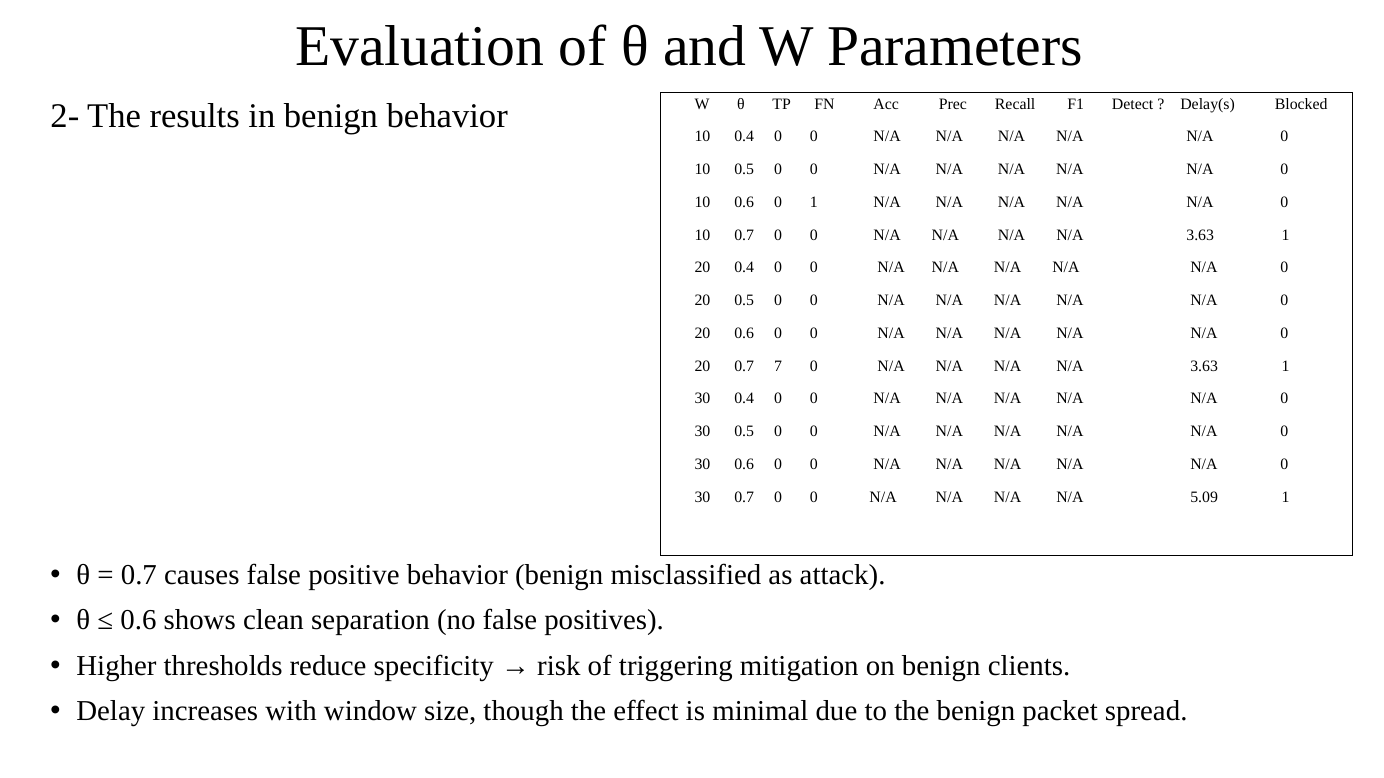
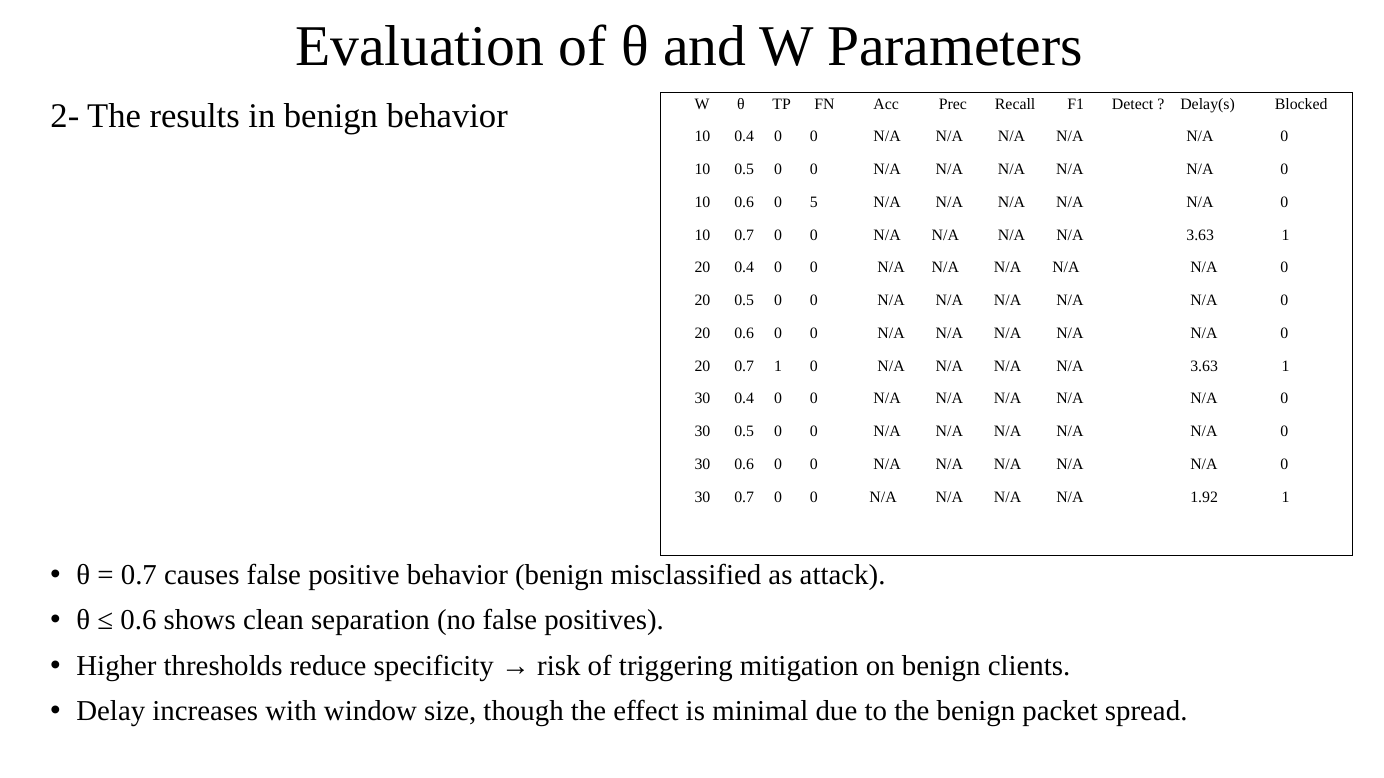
0 1: 1 -> 5 (814, 202)
0.7 7: 7 -> 1 (778, 366)
5.09: 5.09 -> 1.92 (1204, 497)
